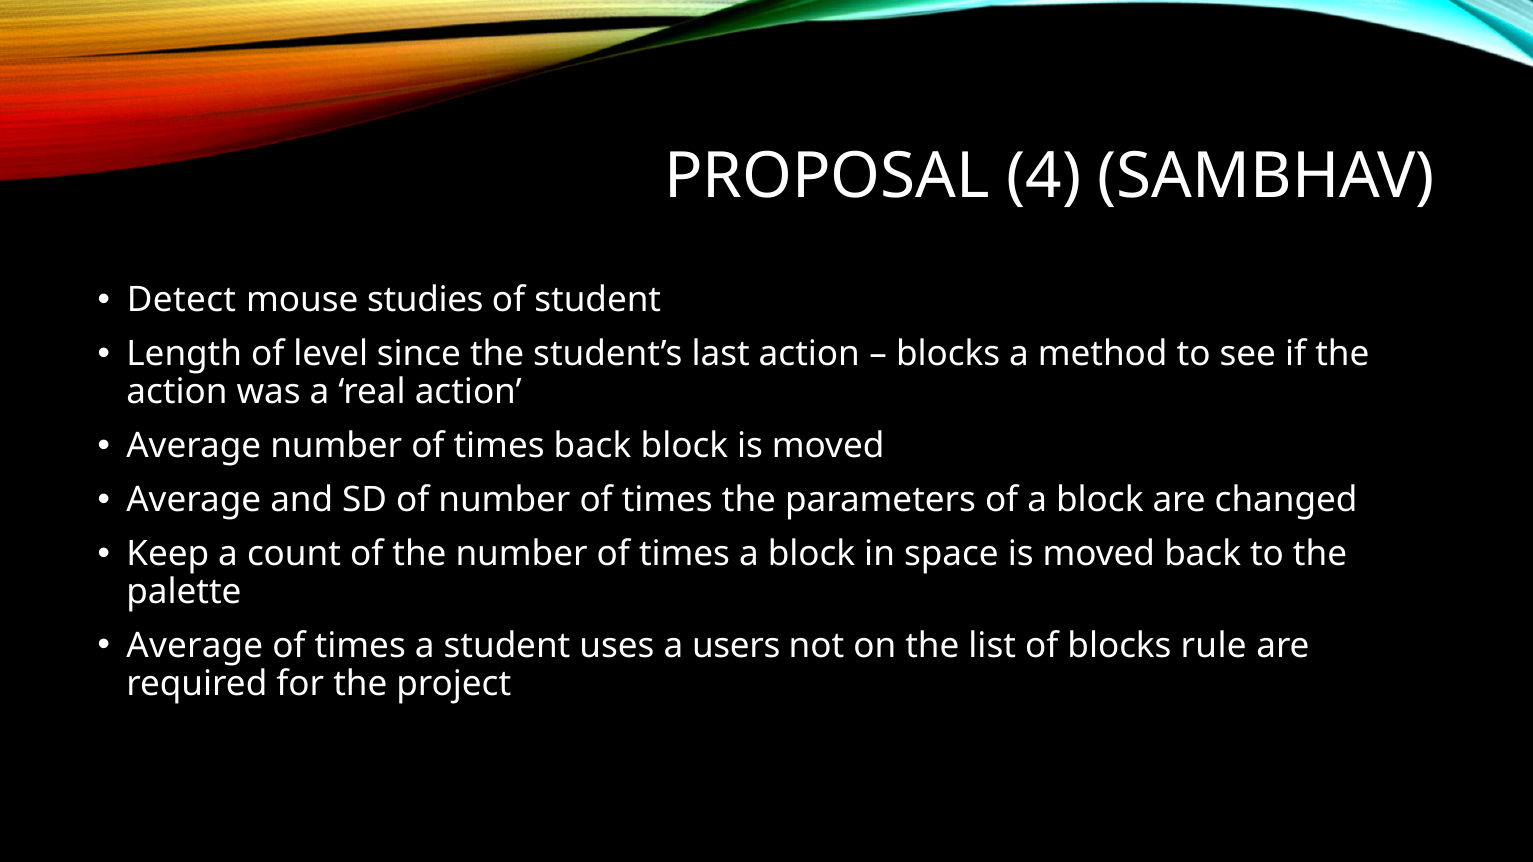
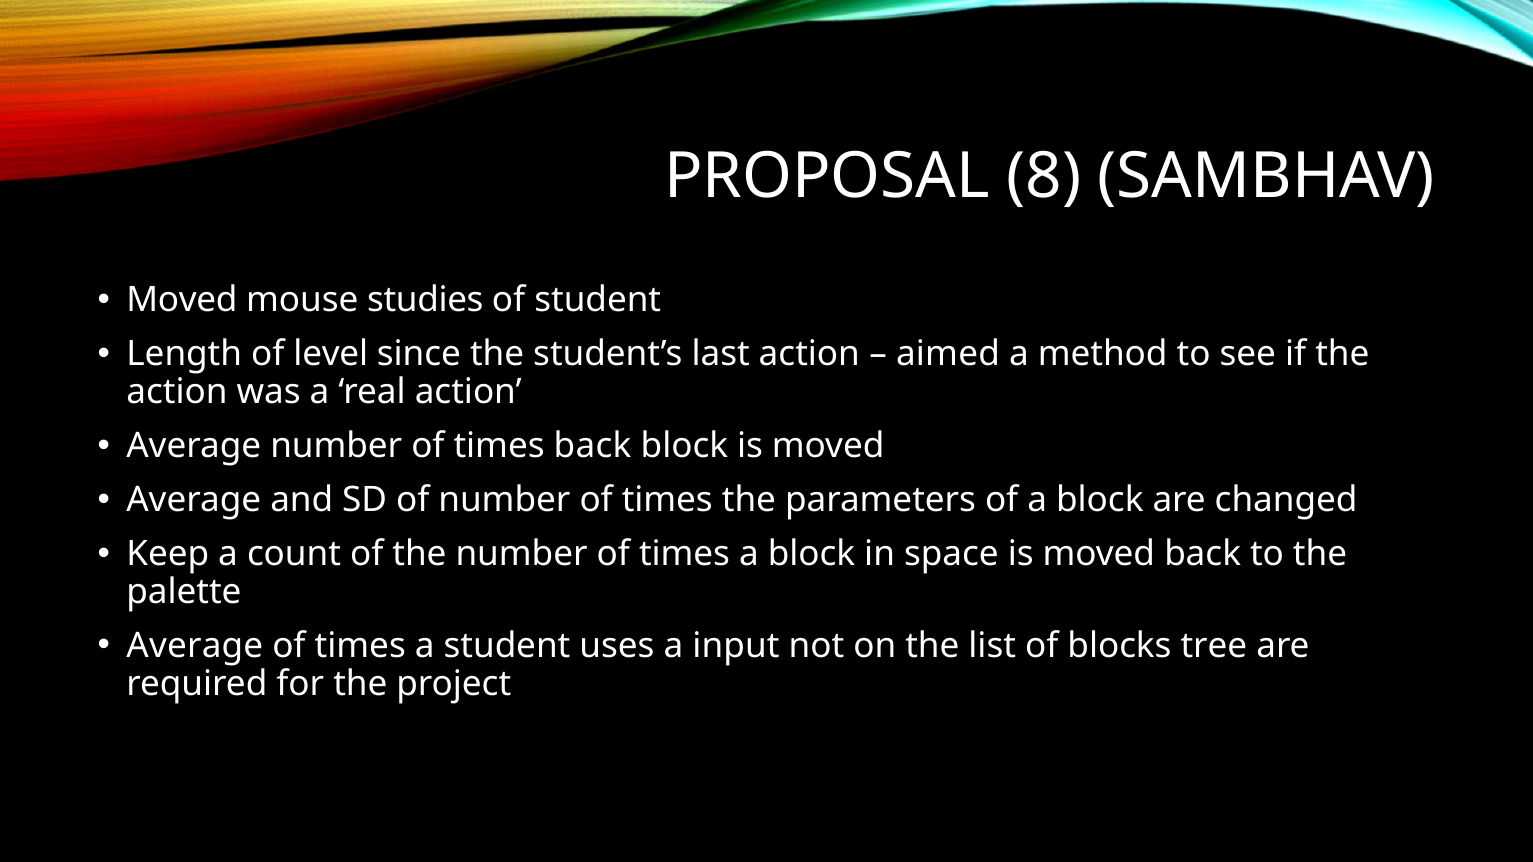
4: 4 -> 8 (1044, 177)
Detect: Detect -> Moved (182, 300)
blocks: blocks -> aimed (948, 354)
users: users -> input (736, 646)
rule: rule -> tree (1214, 646)
